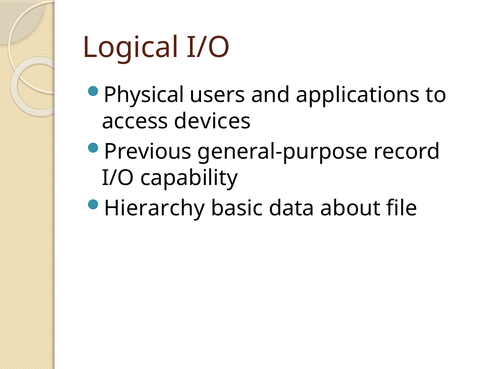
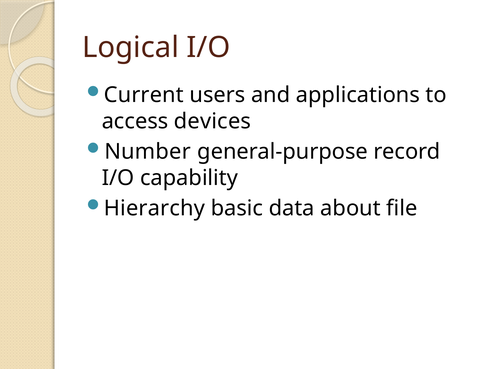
Physical: Physical -> Current (144, 95)
Previous: Previous -> Number (148, 152)
